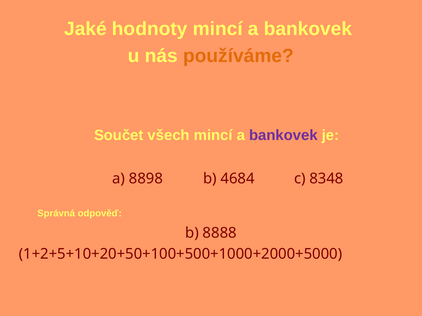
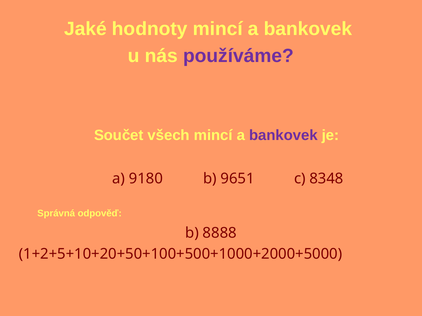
používáme colour: orange -> purple (238, 56)
8898: 8898 -> 9180 (146, 179)
4684: 4684 -> 9651 (238, 179)
